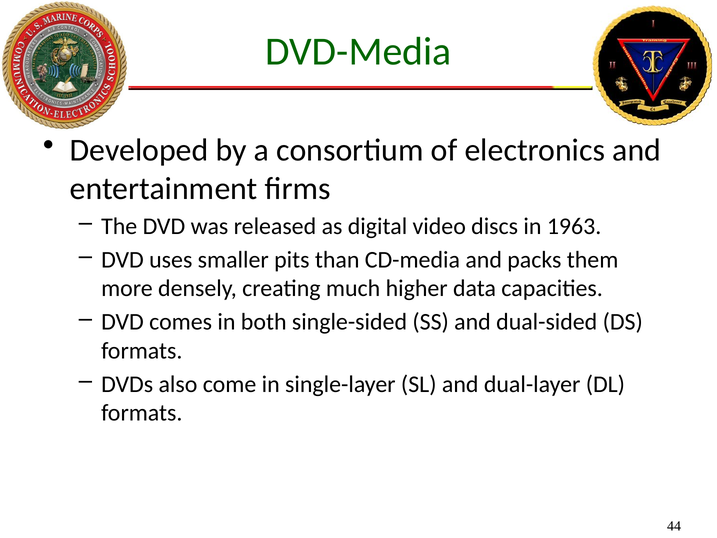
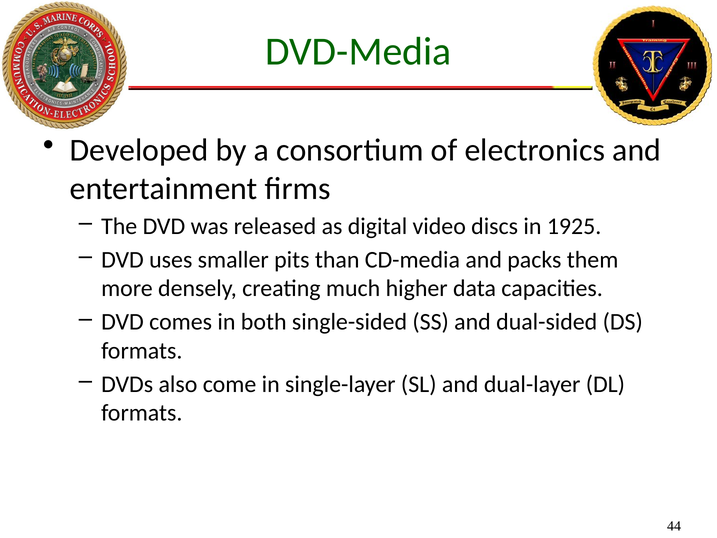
1963: 1963 -> 1925 (574, 226)
